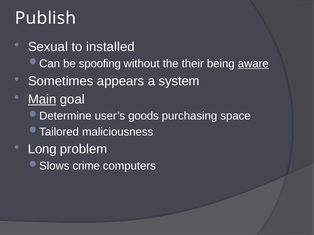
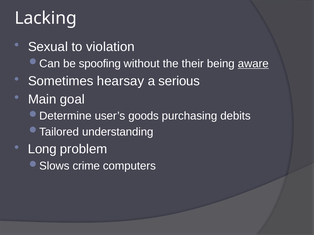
Publish: Publish -> Lacking (46, 18)
installed: installed -> violation (110, 47)
appears: appears -> hearsay (121, 81)
system: system -> serious (179, 81)
Main underline: present -> none (42, 99)
space: space -> debits (235, 116)
maliciousness: maliciousness -> understanding (118, 132)
